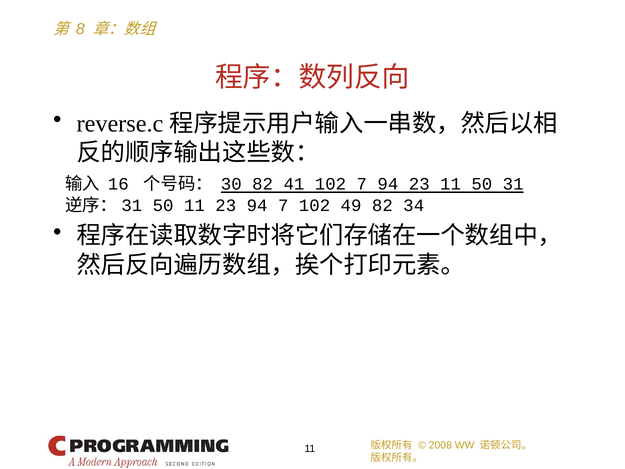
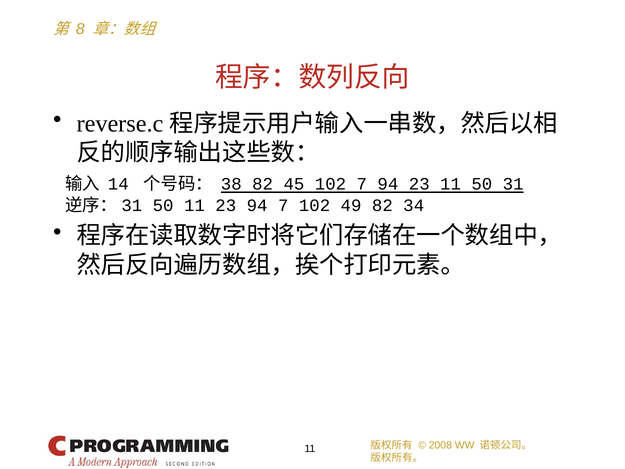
16: 16 -> 14 (118, 184)
30: 30 -> 38 (231, 184)
41: 41 -> 45 (294, 184)
